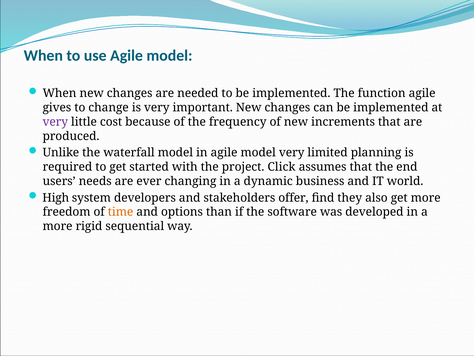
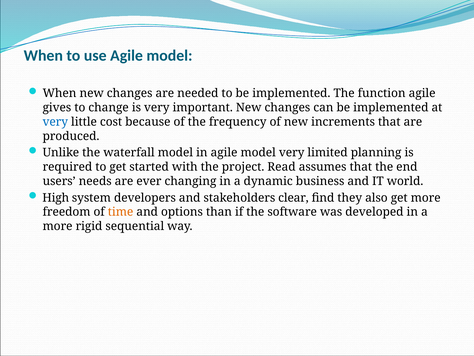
very colour: purple -> blue (55, 122)
Click: Click -> Read (282, 167)
offer: offer -> clear (293, 198)
